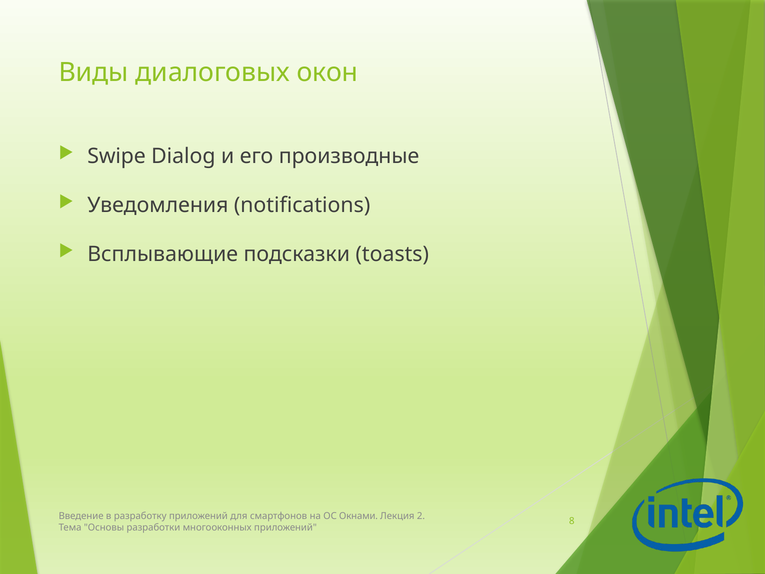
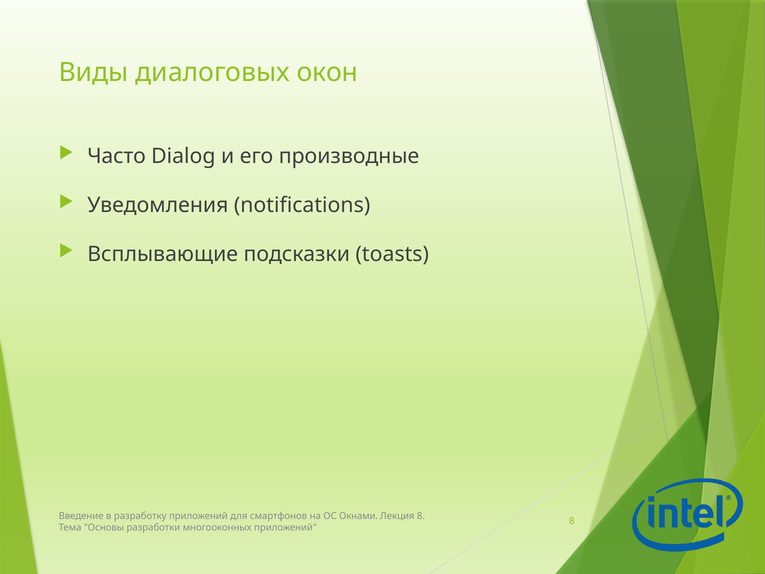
Swipe: Swipe -> Часто (117, 156)
Лекция 2: 2 -> 8 (421, 516)
